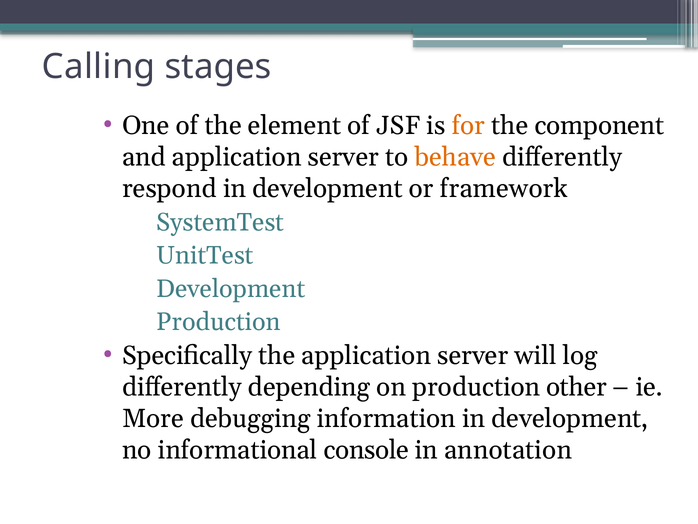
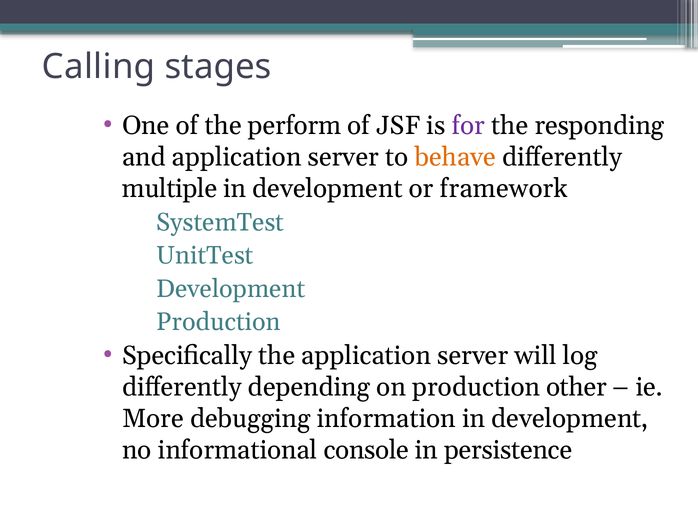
element: element -> perform (295, 126)
for colour: orange -> purple (468, 126)
component: component -> responding (599, 126)
respond: respond -> multiple (170, 189)
annotation: annotation -> persistence (508, 450)
